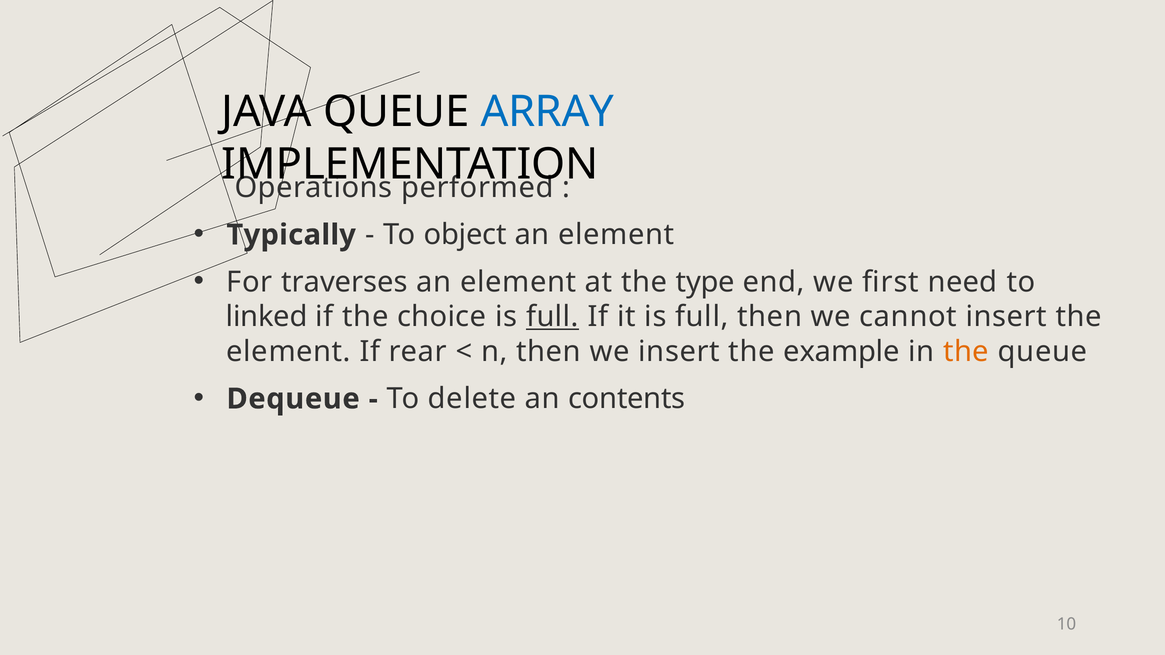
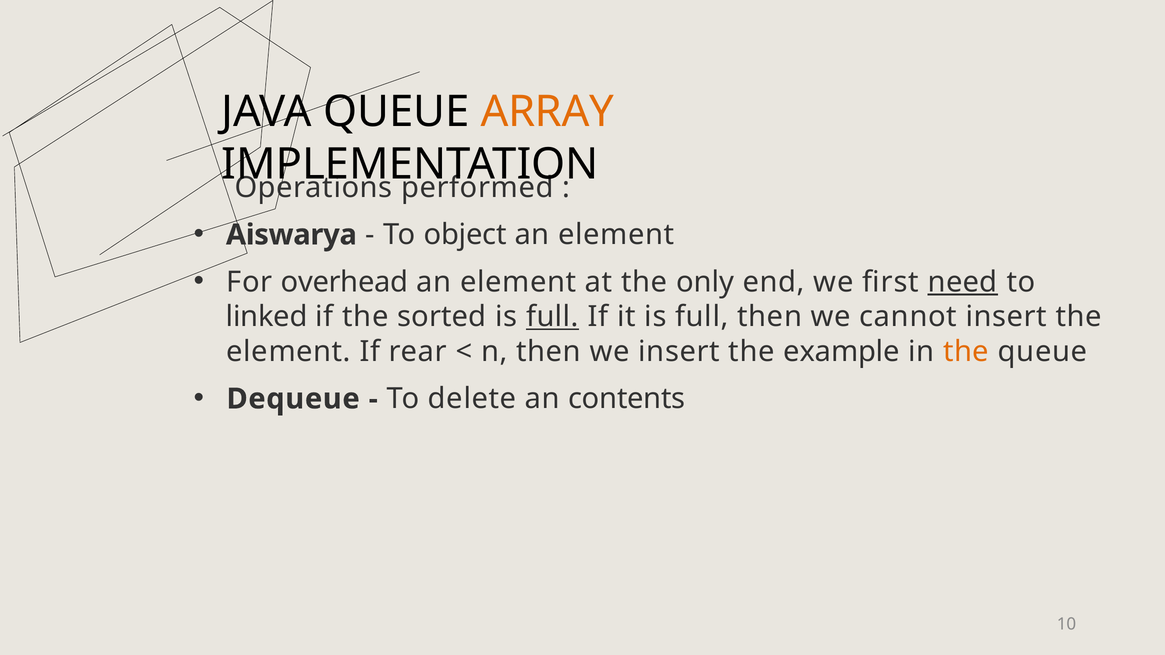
ARRAY colour: blue -> orange (547, 112)
Typically: Typically -> Aiswarya (291, 235)
traverses: traverses -> overhead (345, 282)
type: type -> only (705, 282)
need underline: none -> present (963, 282)
choice: choice -> sorted (442, 317)
